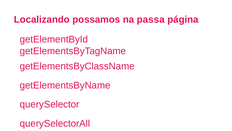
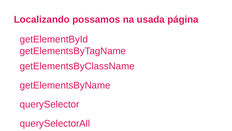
passa: passa -> usada (151, 20)
